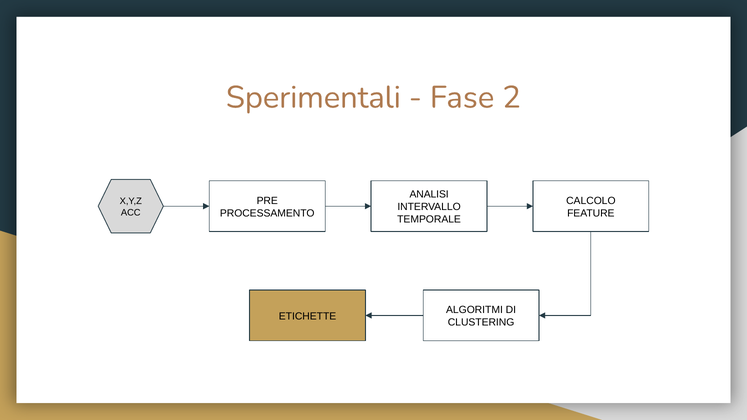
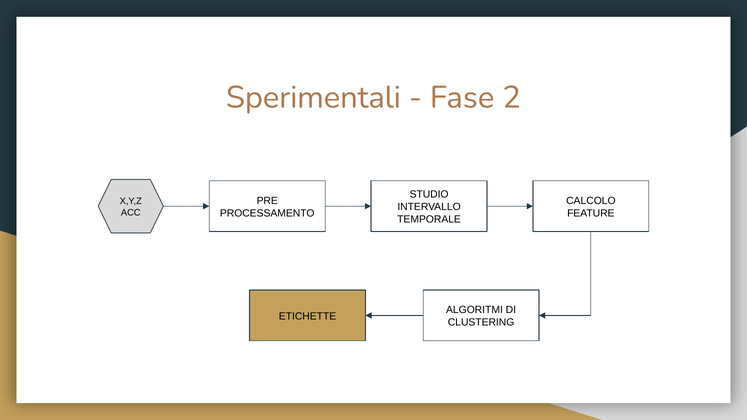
ANALISI: ANALISI -> STUDIO (429, 195)
